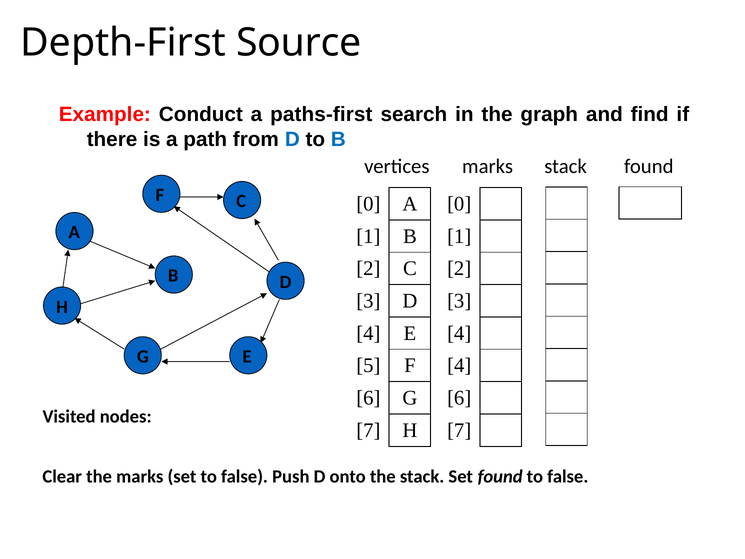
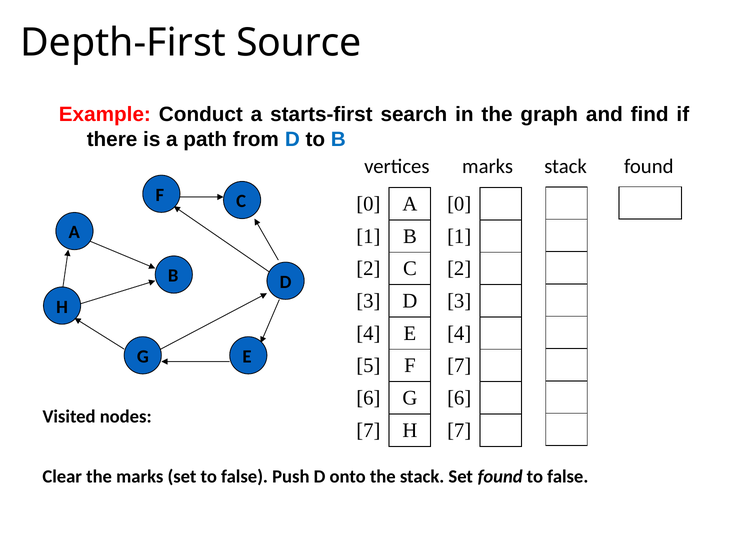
paths-first: paths-first -> starts-first (321, 114)
4: 4 -> 7 (459, 365)
